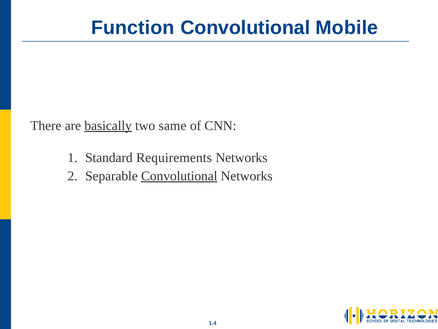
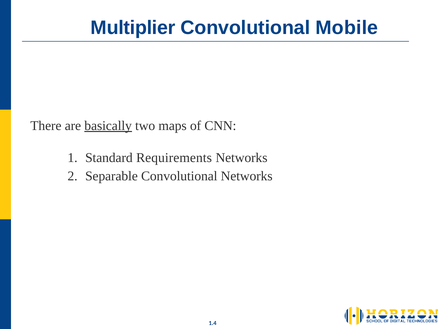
Function: Function -> Multiplier (133, 28)
same: same -> maps (173, 126)
Convolutional underline: present -> none (179, 176)
